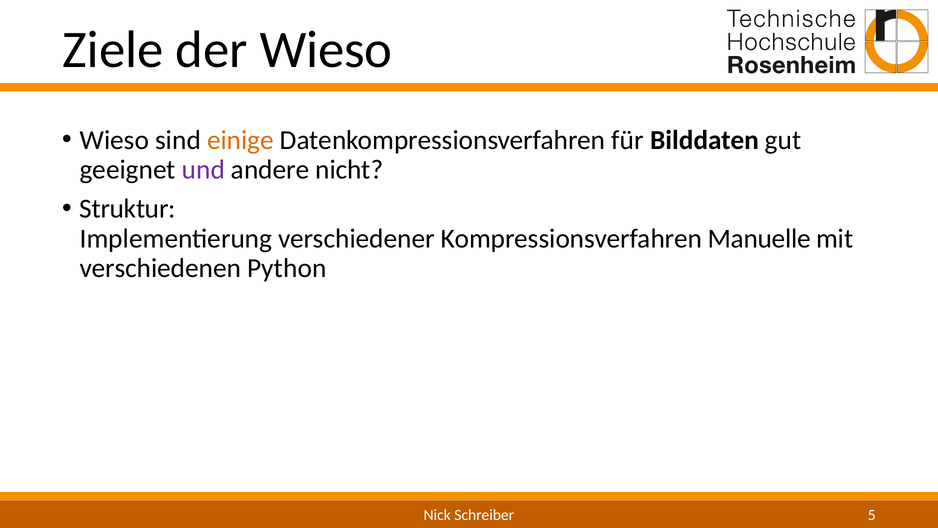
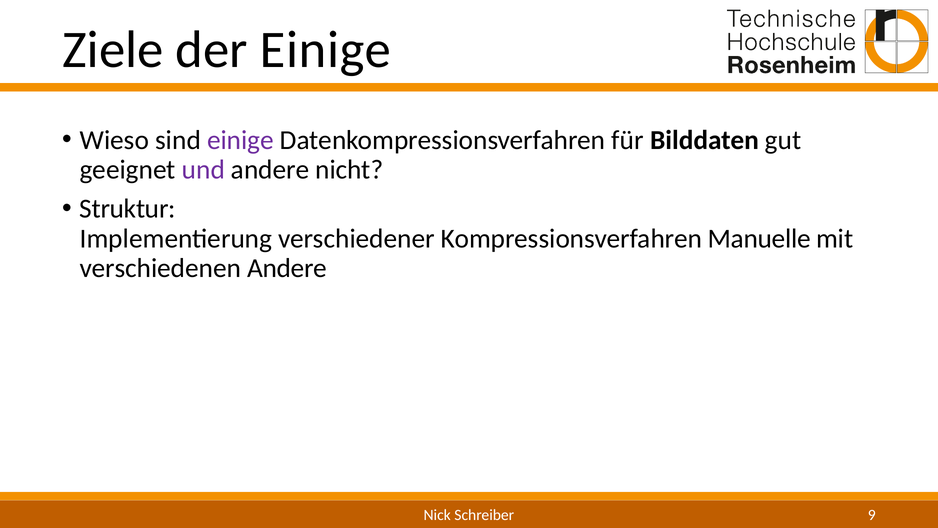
der Wieso: Wieso -> Einige (326, 50)
einige colour: orange -> purple (240, 140)
verschiedenen Python: Python -> Andere (287, 268)
5: 5 -> 9 (872, 515)
